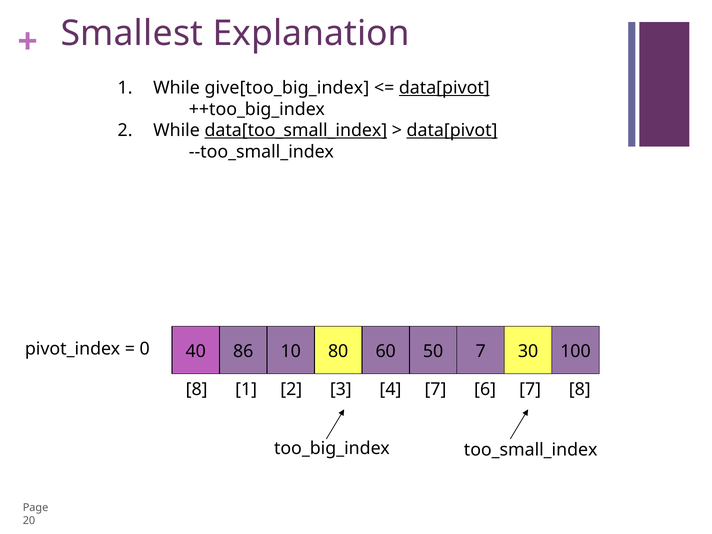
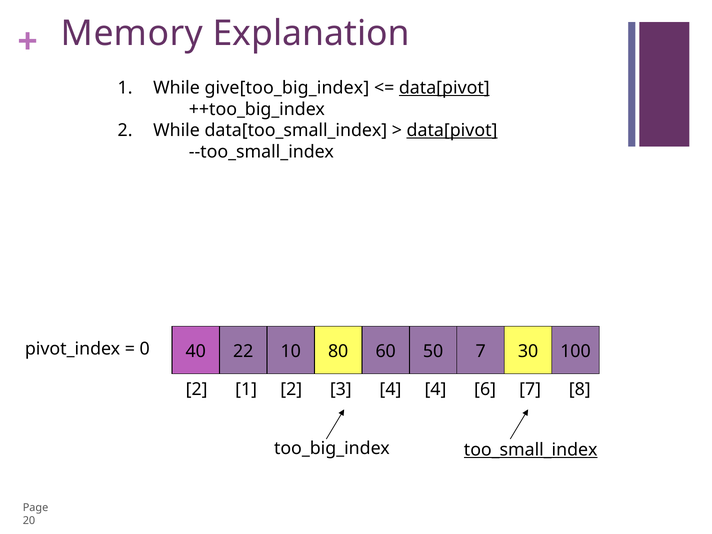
Smallest: Smallest -> Memory (132, 33)
data[too_small_index underline: present -> none (296, 131)
86: 86 -> 22 (243, 351)
8: 8 -> 2 (197, 389)
4 7: 7 -> 4 (435, 389)
too_small_index underline: none -> present (531, 450)
